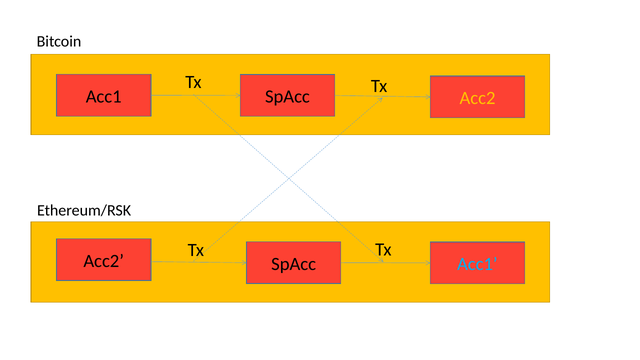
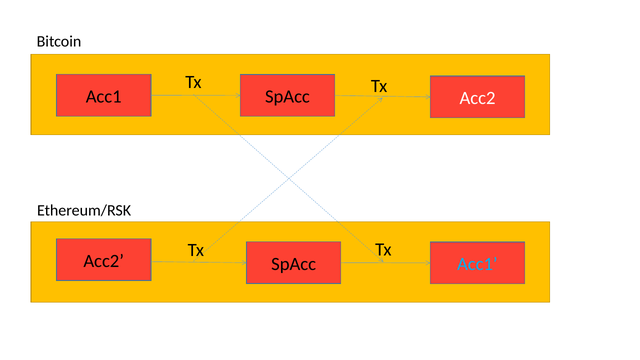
Acc2 colour: yellow -> white (478, 98)
